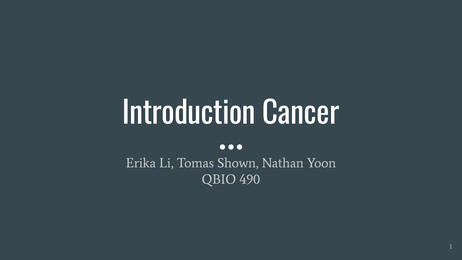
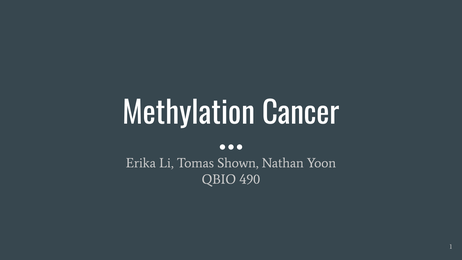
Introduction: Introduction -> Methylation (189, 114)
